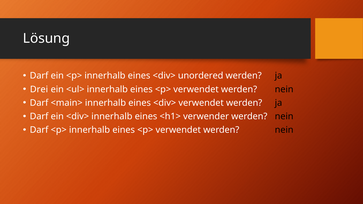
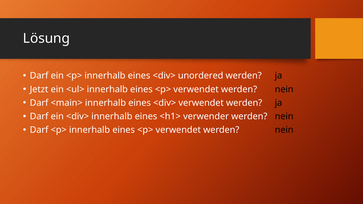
Drei: Drei -> Jetzt (39, 89)
